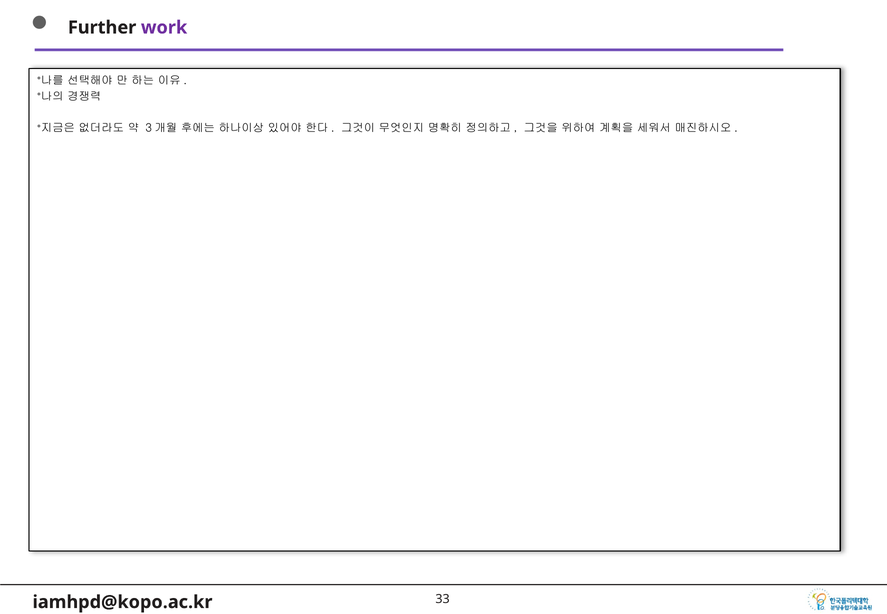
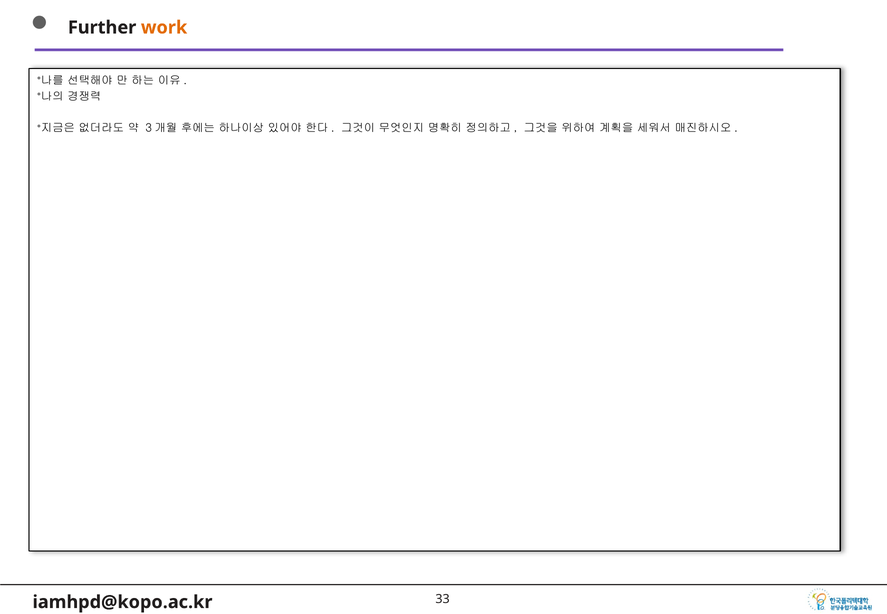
work colour: purple -> orange (164, 28)
